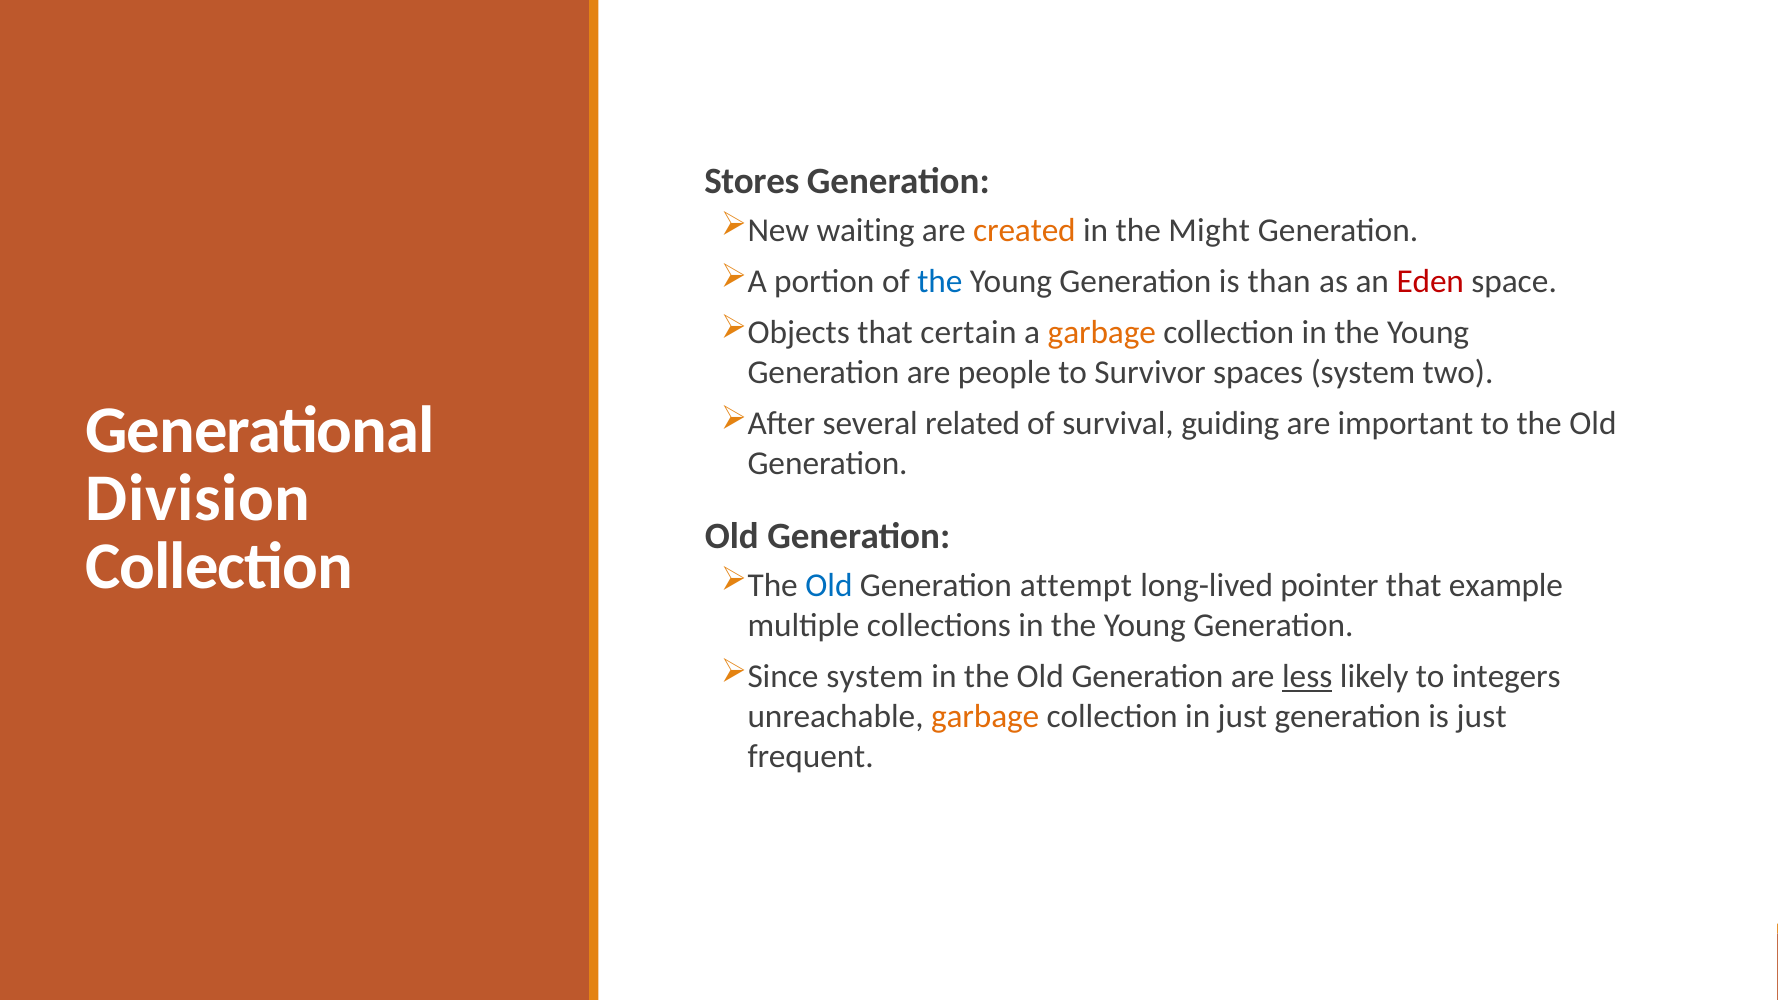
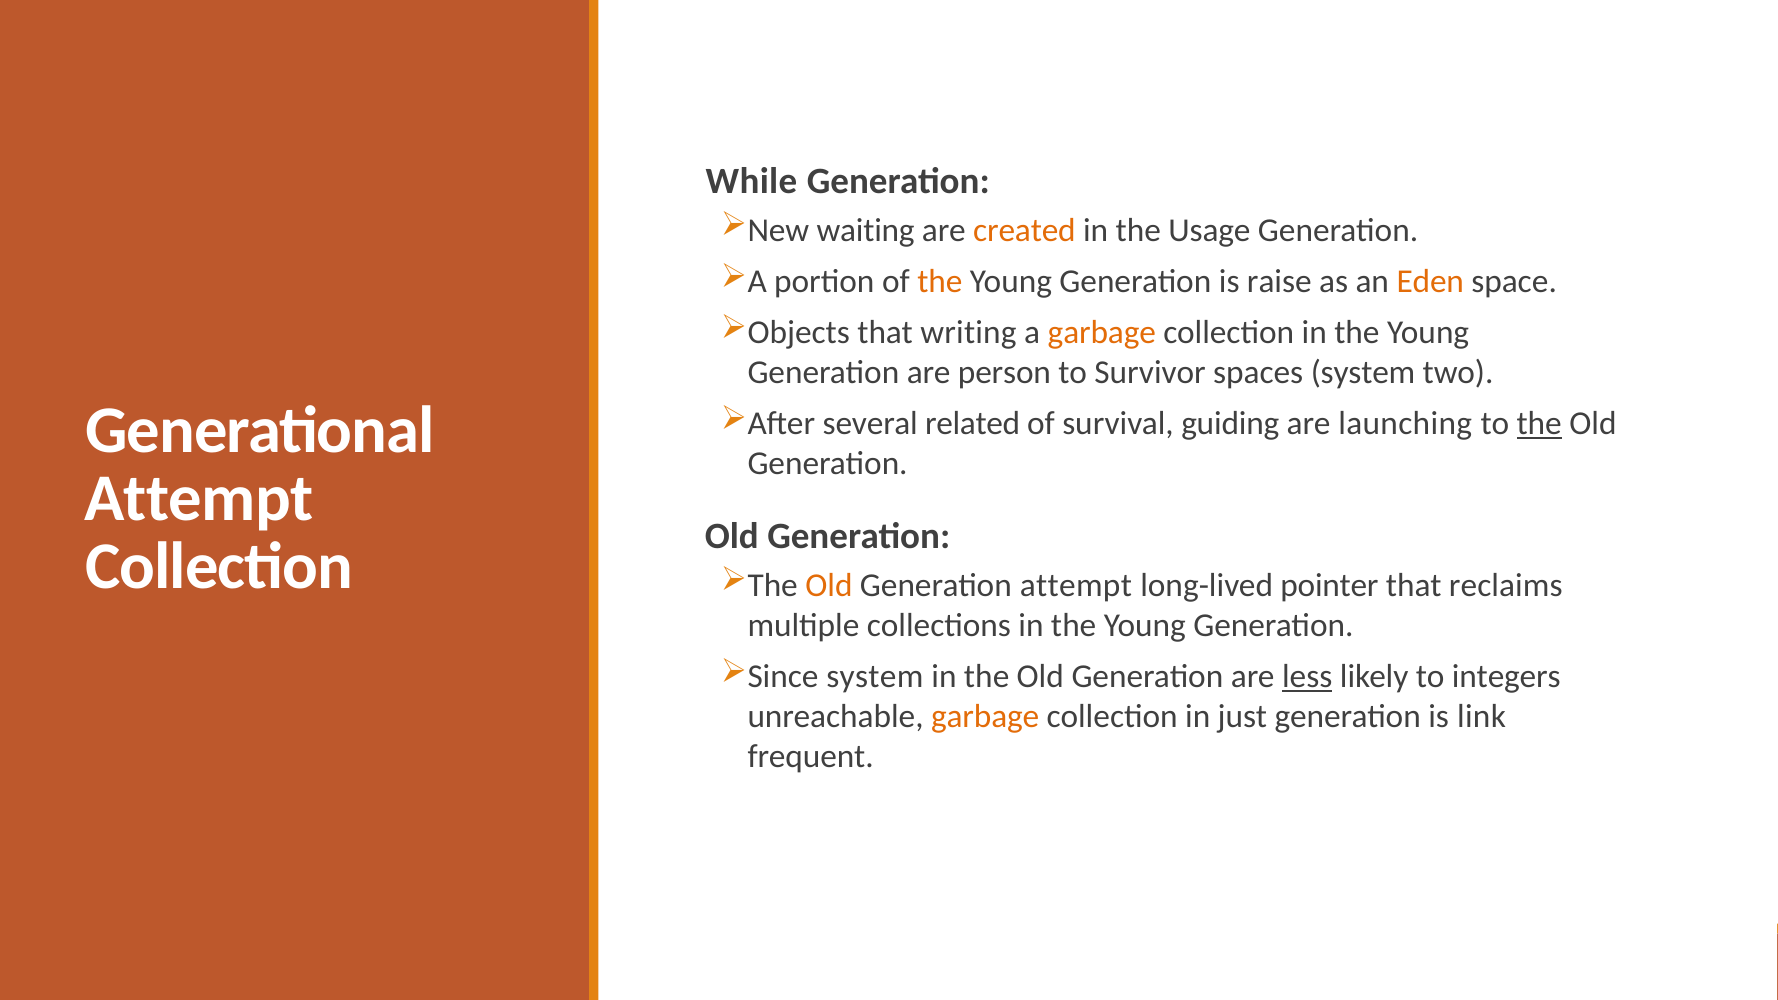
Stores: Stores -> While (751, 181)
Might: Might -> Usage (1209, 230)
the colour: blue -> orange (940, 282)
than: than -> raise (1279, 282)
Eden colour: red -> orange (1430, 282)
certain: certain -> writing (968, 333)
people: people -> person (1004, 373)
important: important -> launching (1405, 424)
the underline: none -> present (1539, 424)
Division: Division -> Attempt (199, 498)
Old colour: blue -> orange (829, 585)
example: example -> reclaims (1506, 585)
is just: just -> link (1482, 717)
